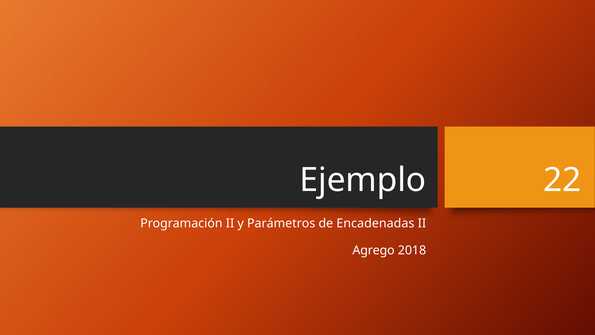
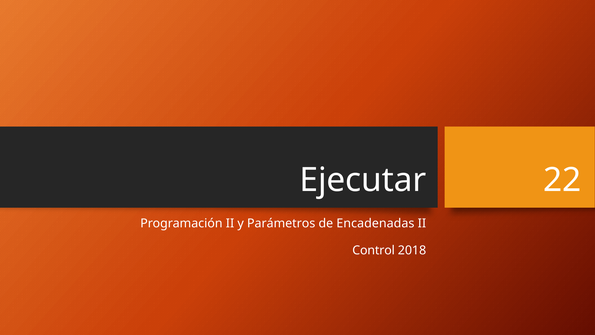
Ejemplo: Ejemplo -> Ejecutar (363, 180)
Agrego: Agrego -> Control (374, 250)
